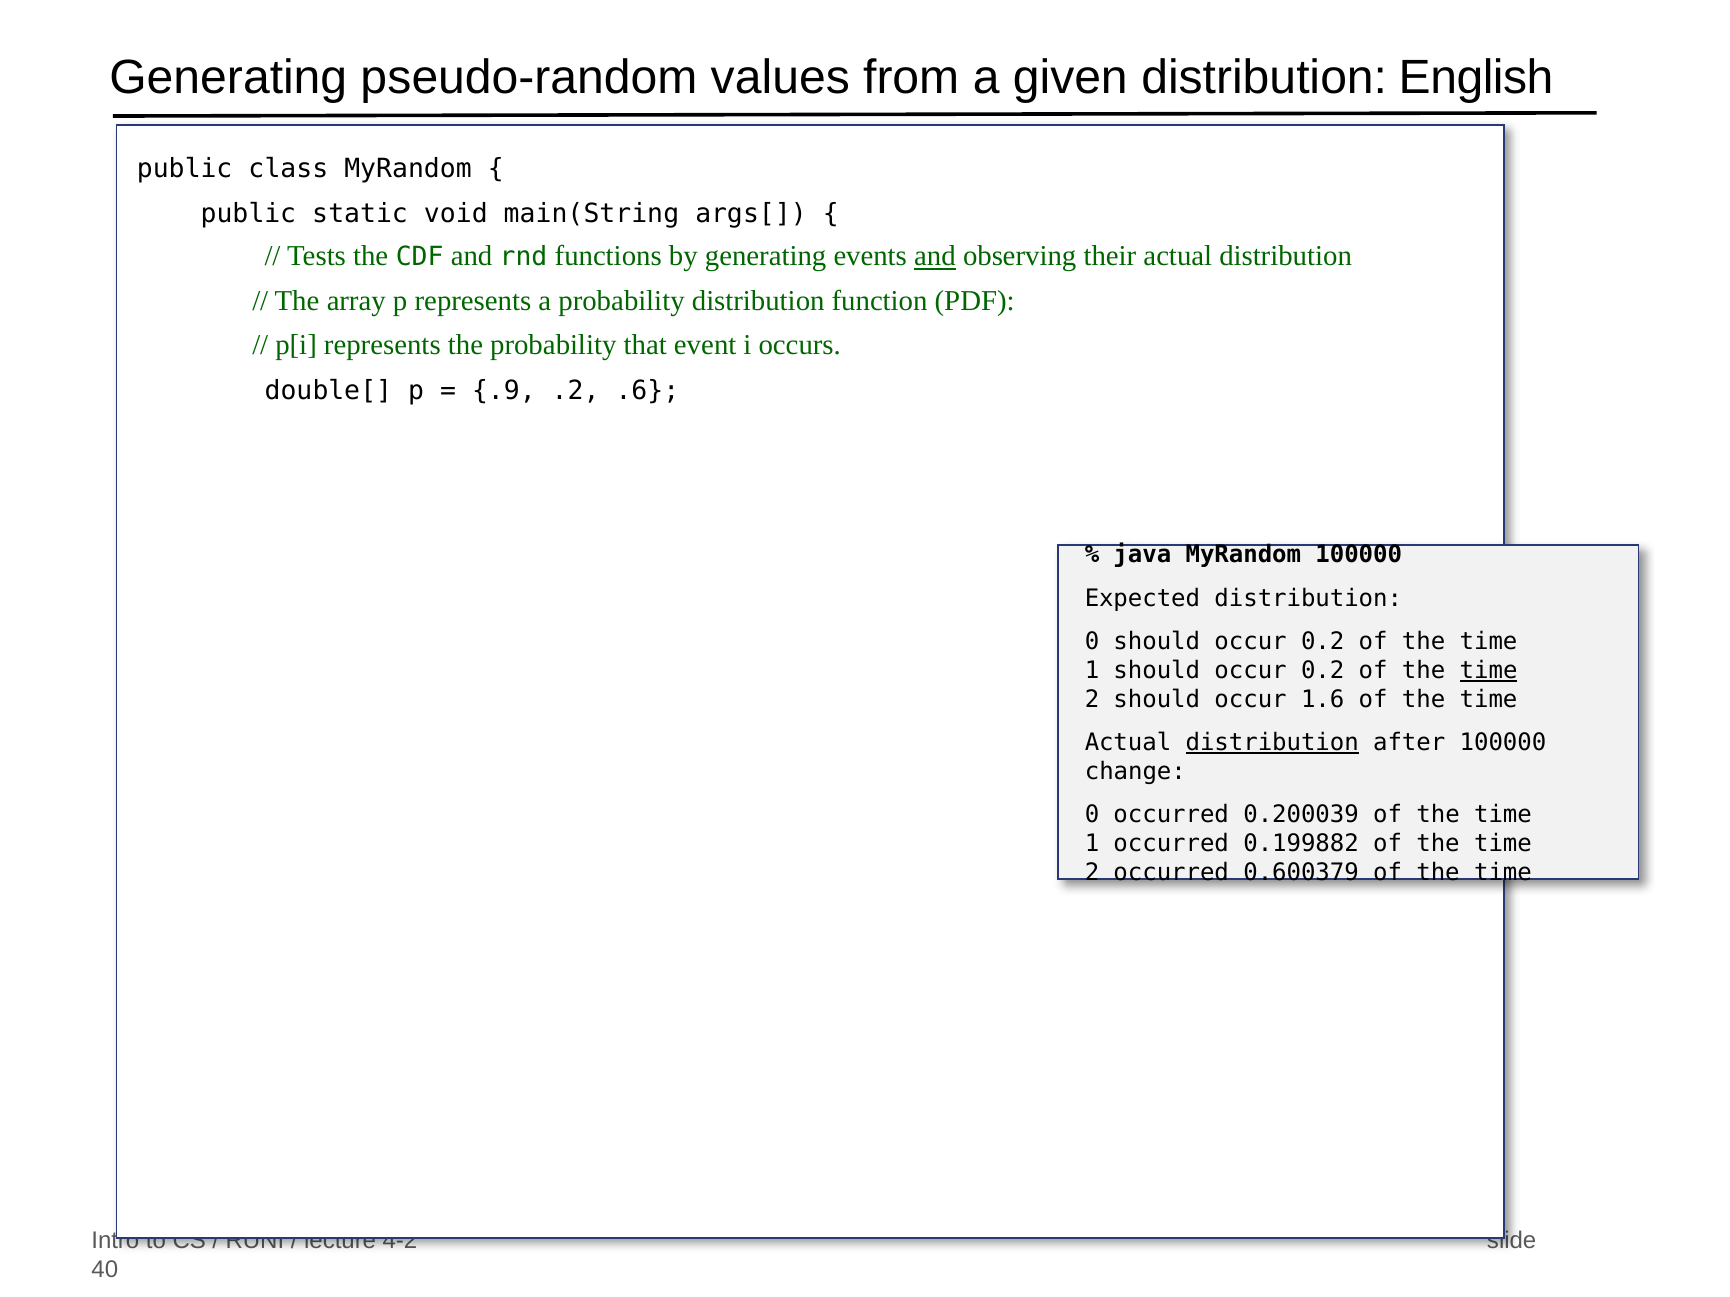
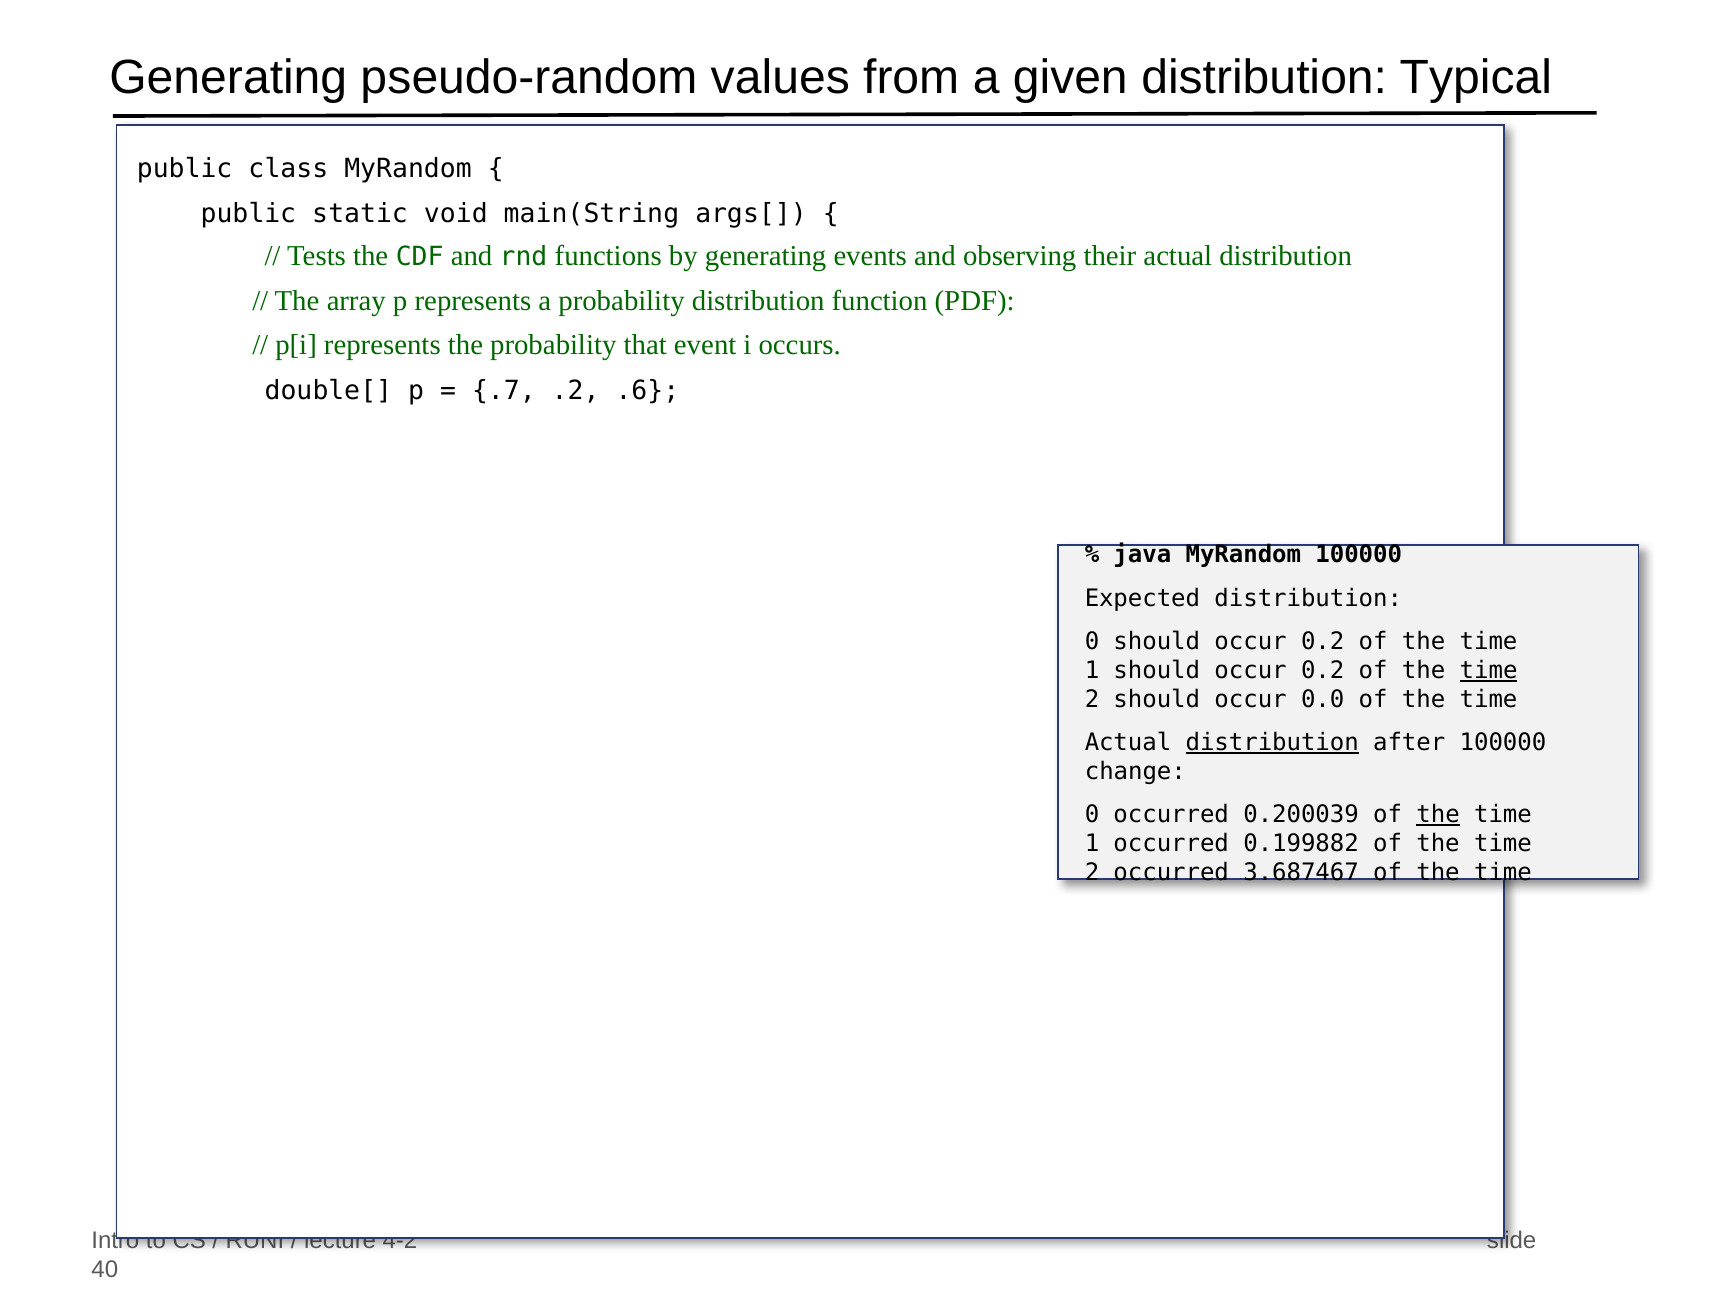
English: English -> Typical (1476, 78)
and underline: present -> none (935, 256)
.9: .9 -> .7 (504, 391)
1.6: 1.6 -> 0.0 (1323, 700)
the underline: none -> present (1438, 815)
0.600379: 0.600379 -> 3.687467 (1301, 873)
